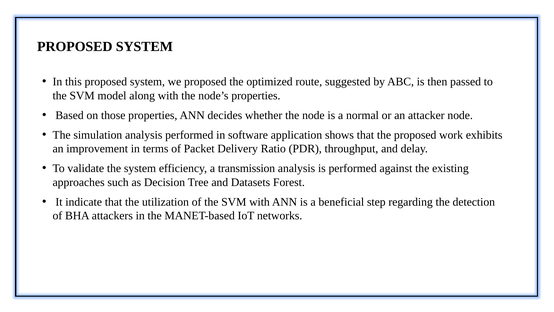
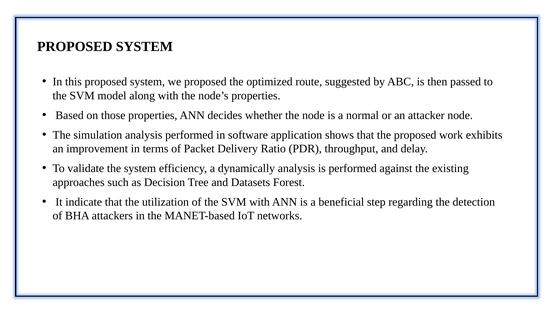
transmission: transmission -> dynamically (246, 168)
